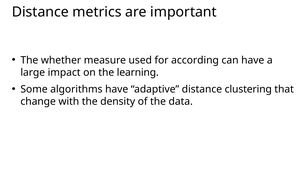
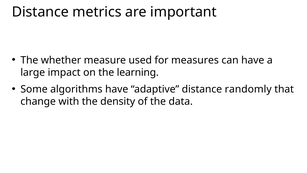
according: according -> measures (195, 60)
clustering: clustering -> randomly (248, 89)
